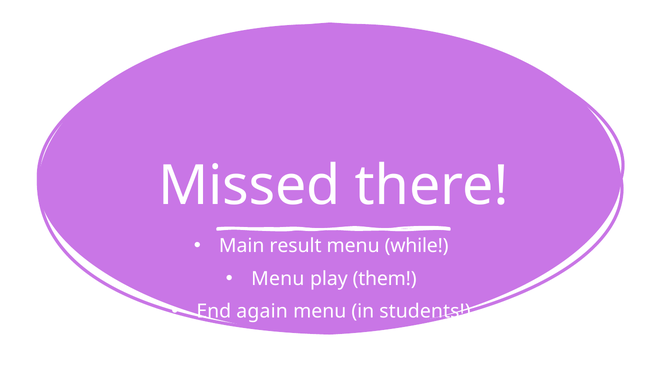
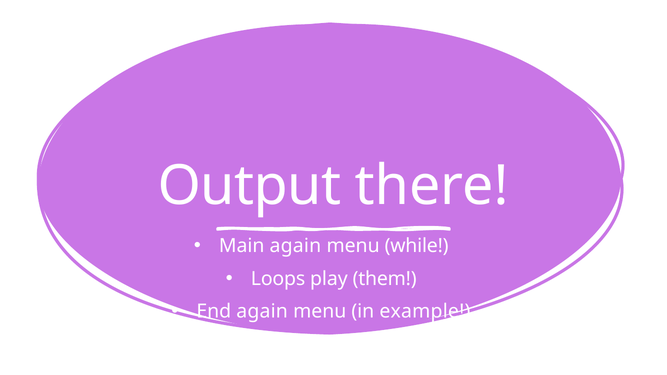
Missed: Missed -> Output (249, 186)
Main result: result -> again (295, 246)
Menu: Menu -> Loops (278, 279)
students: students -> example (425, 311)
